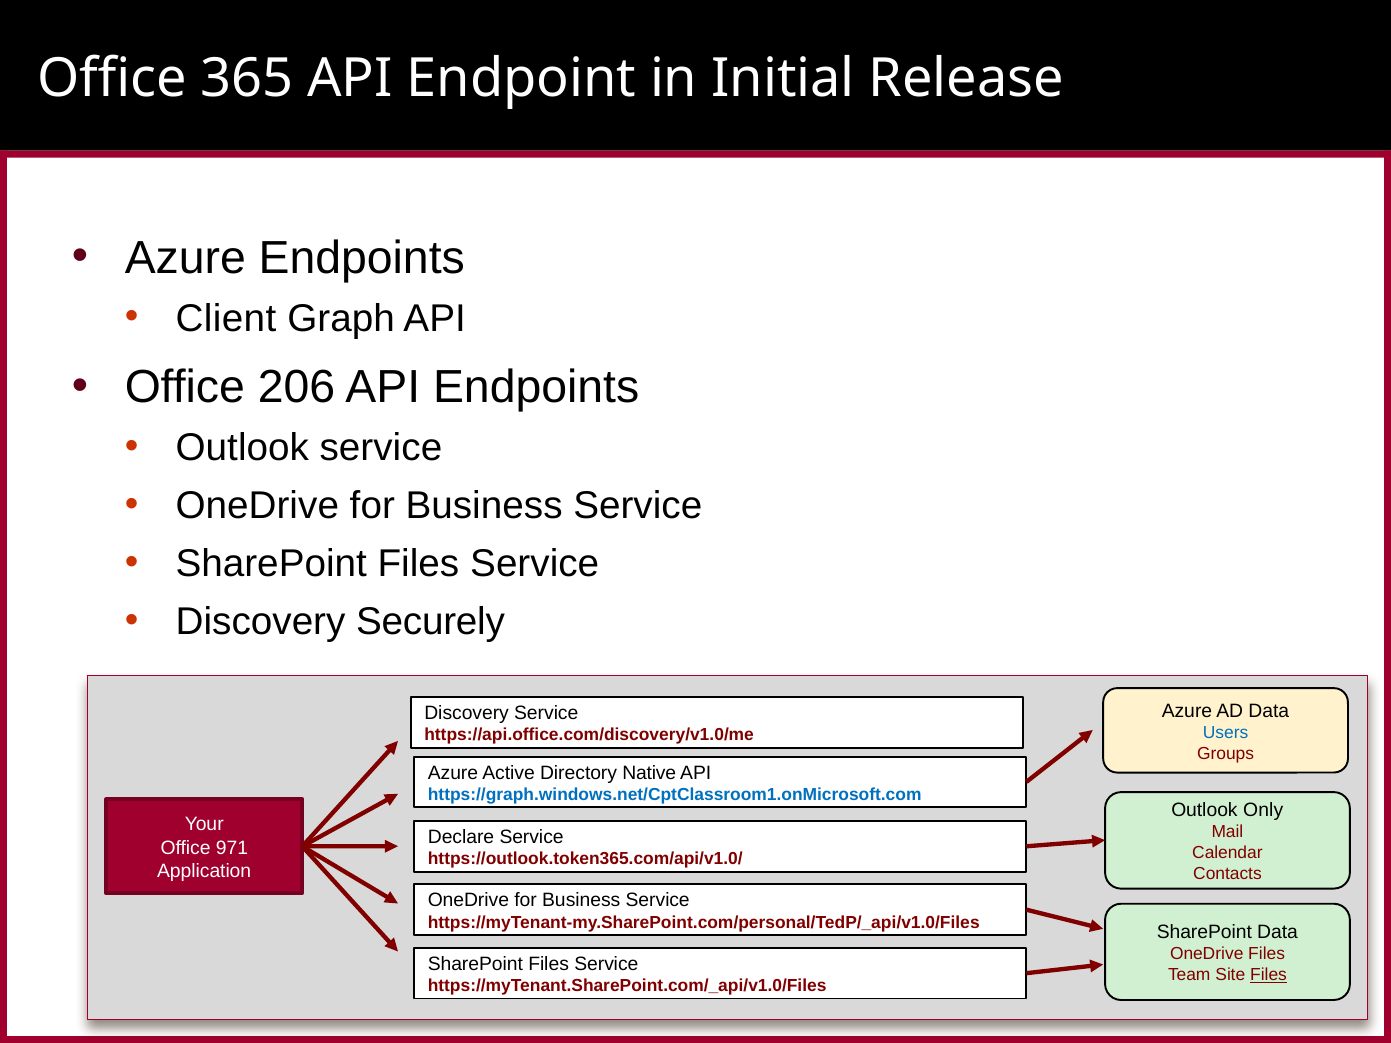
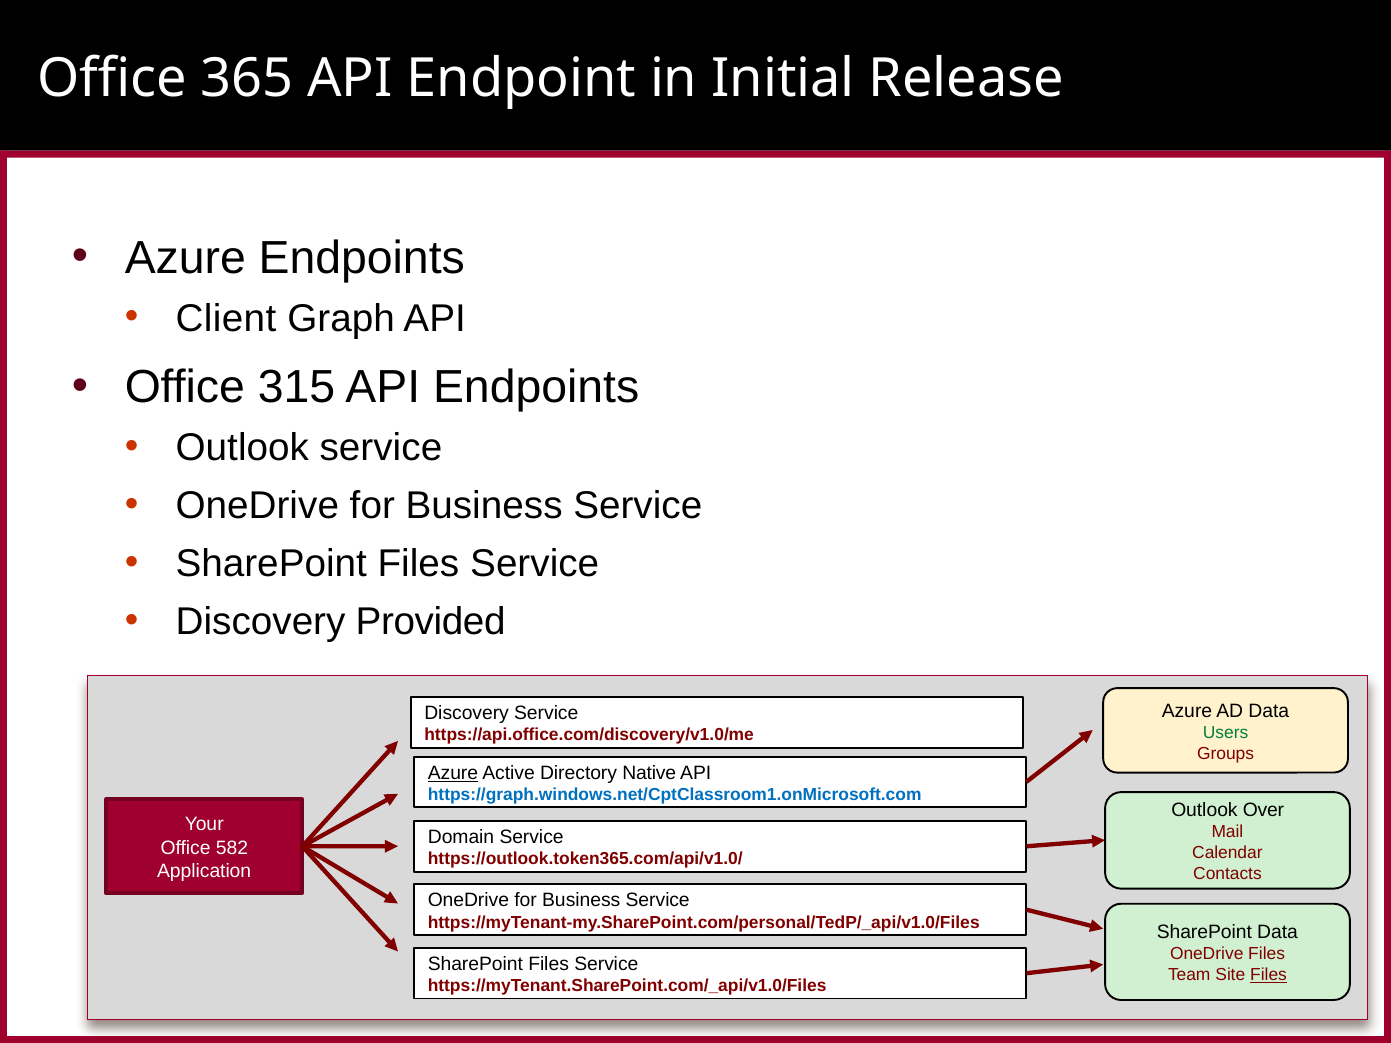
206: 206 -> 315 (296, 387)
Securely: Securely -> Provided (431, 622)
Users colour: blue -> green (1226, 733)
Azure underline: none -> present (453, 773)
Only: Only -> Over (1263, 810)
Declare: Declare -> Domain (461, 837)
971: 971 -> 582 (232, 848)
